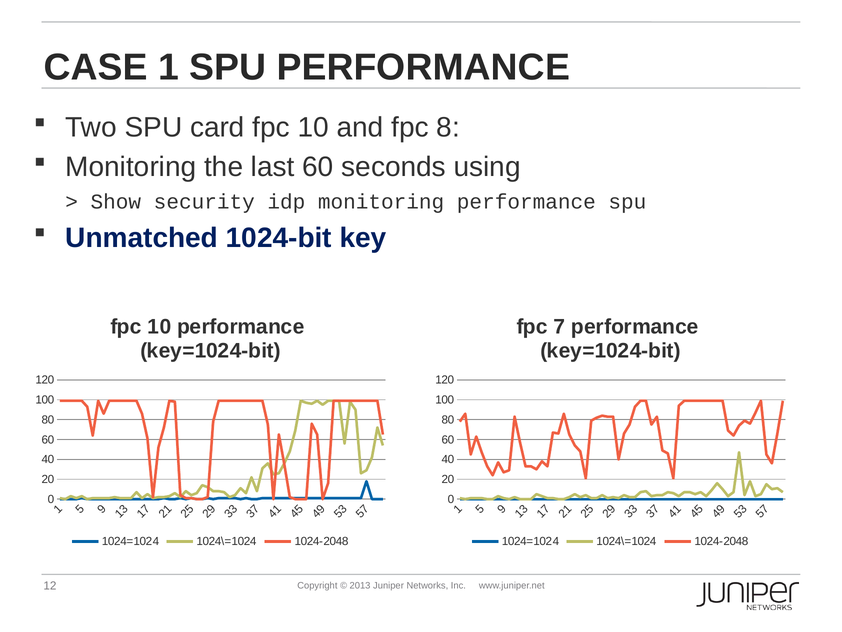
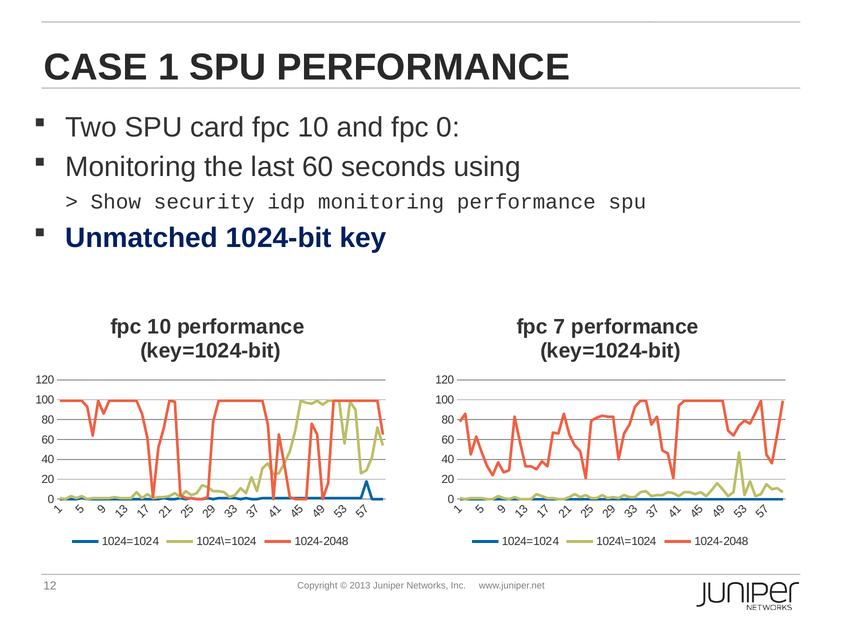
fpc 8: 8 -> 0 (448, 127)
